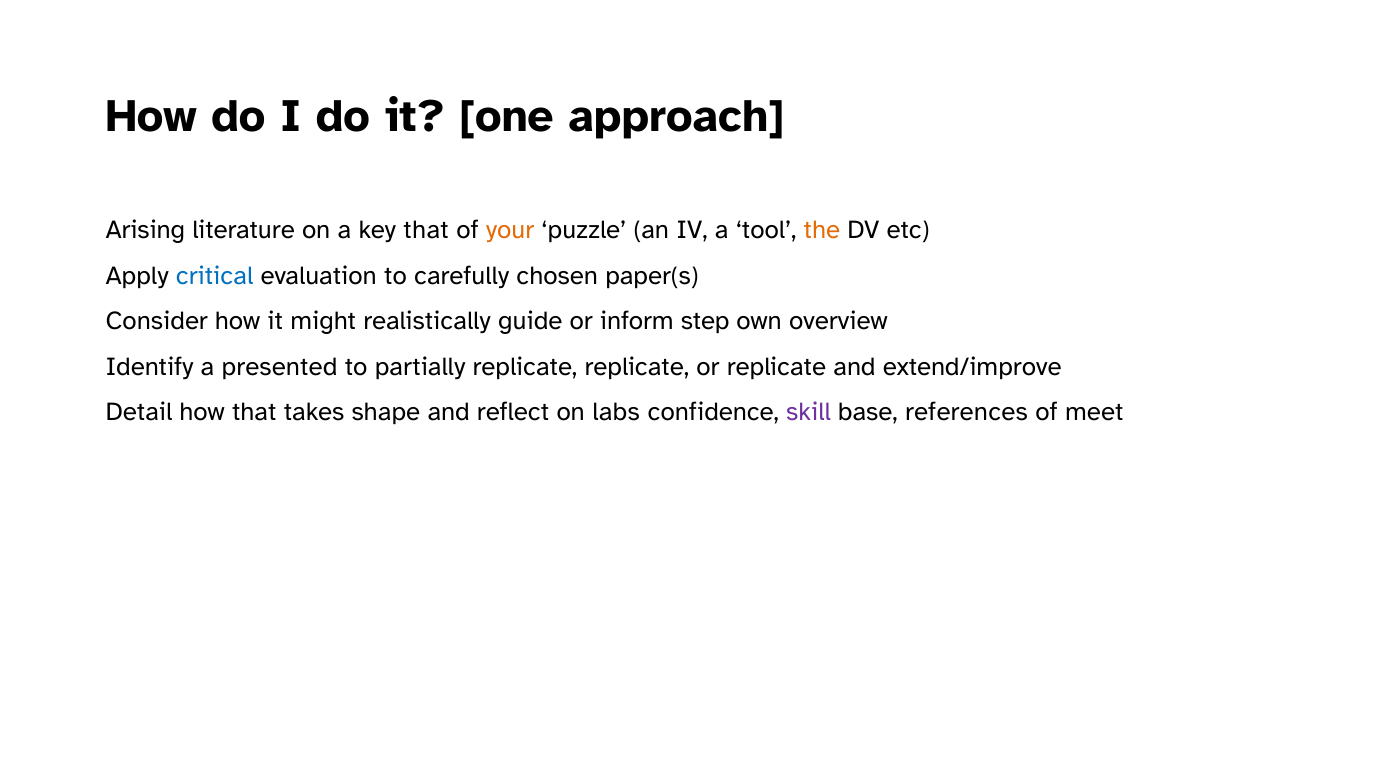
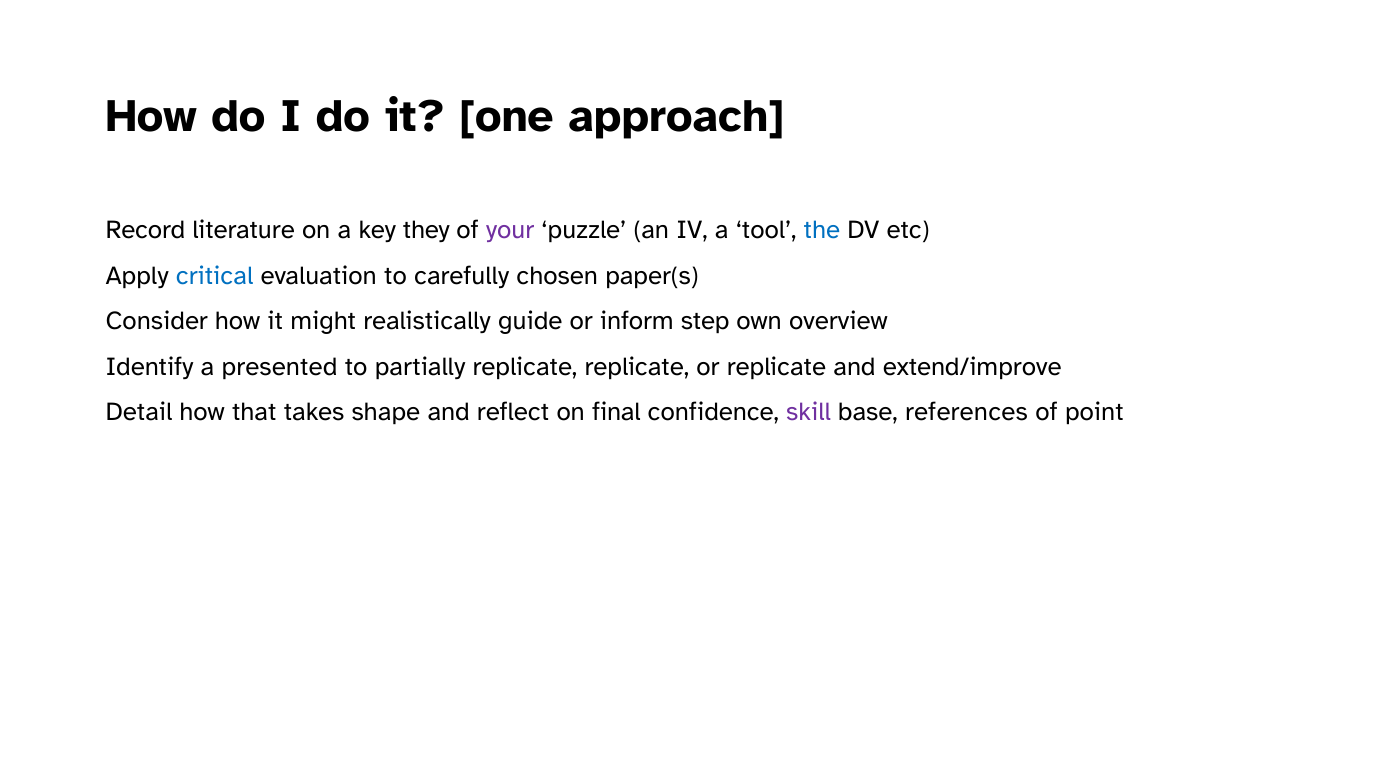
Arising: Arising -> Record (145, 230)
key that: that -> they (426, 230)
your colour: orange -> purple (510, 230)
the colour: orange -> blue (822, 230)
labs: labs -> final (616, 412)
meet: meet -> point (1094, 412)
